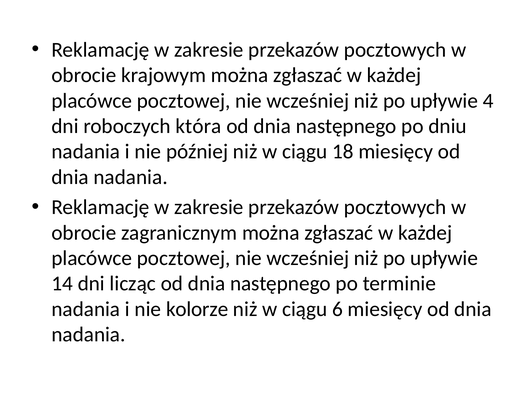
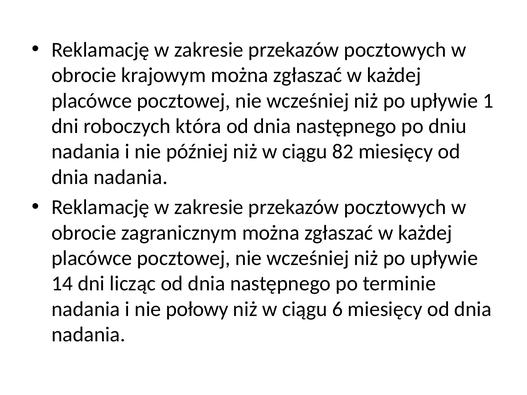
4: 4 -> 1 (488, 101)
18: 18 -> 82 (343, 152)
kolorze: kolorze -> połowy (197, 309)
